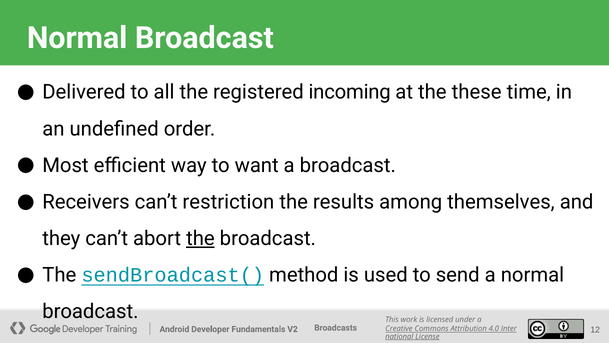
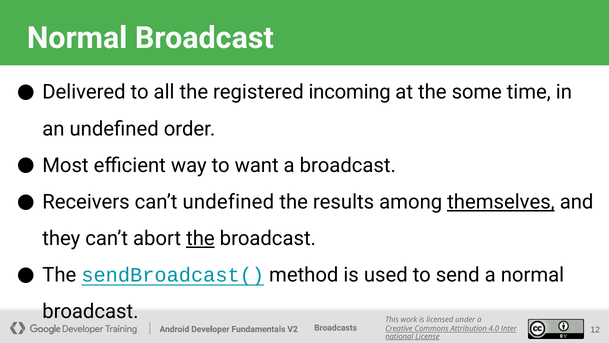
these: these -> some (477, 92)
can’t restriction: restriction -> undefined (228, 202)
themselves underline: none -> present (501, 202)
